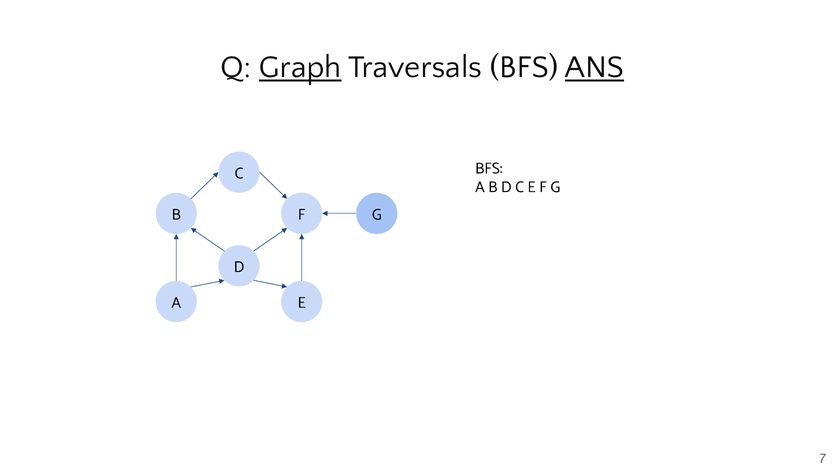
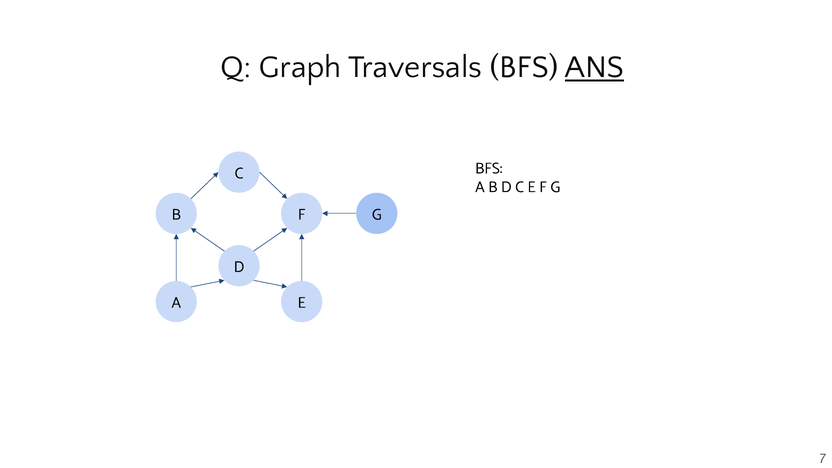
Graph underline: present -> none (300, 67)
